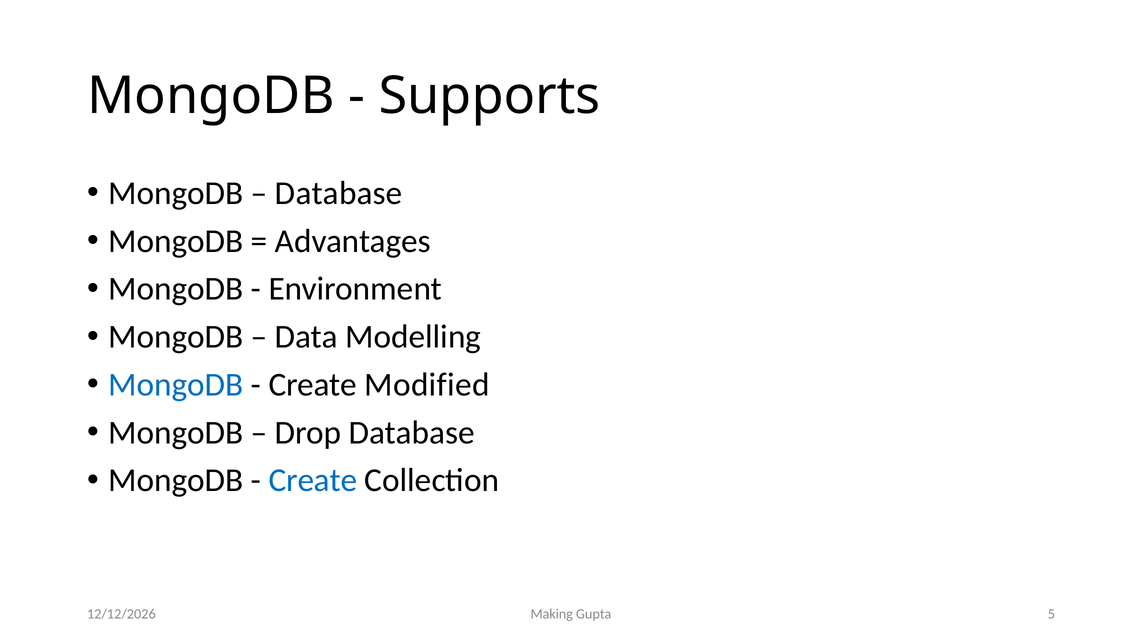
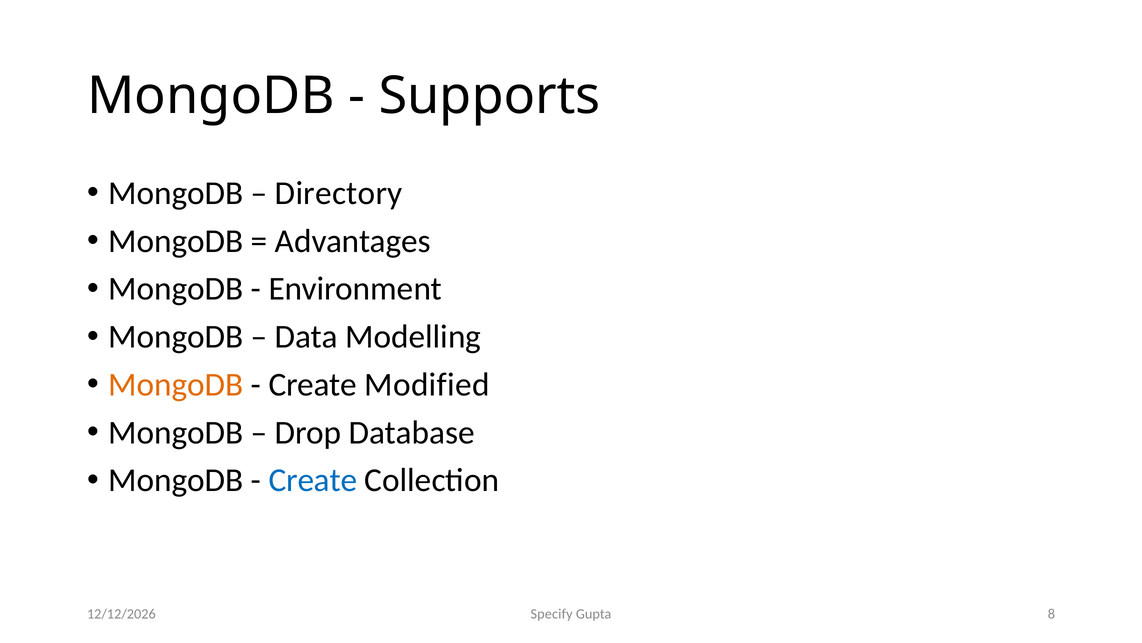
Database: Database -> Directory (339, 193)
MongoDB colour: blue -> orange (176, 384)
Making: Making -> Specify (552, 613)
5: 5 -> 8 (1051, 613)
